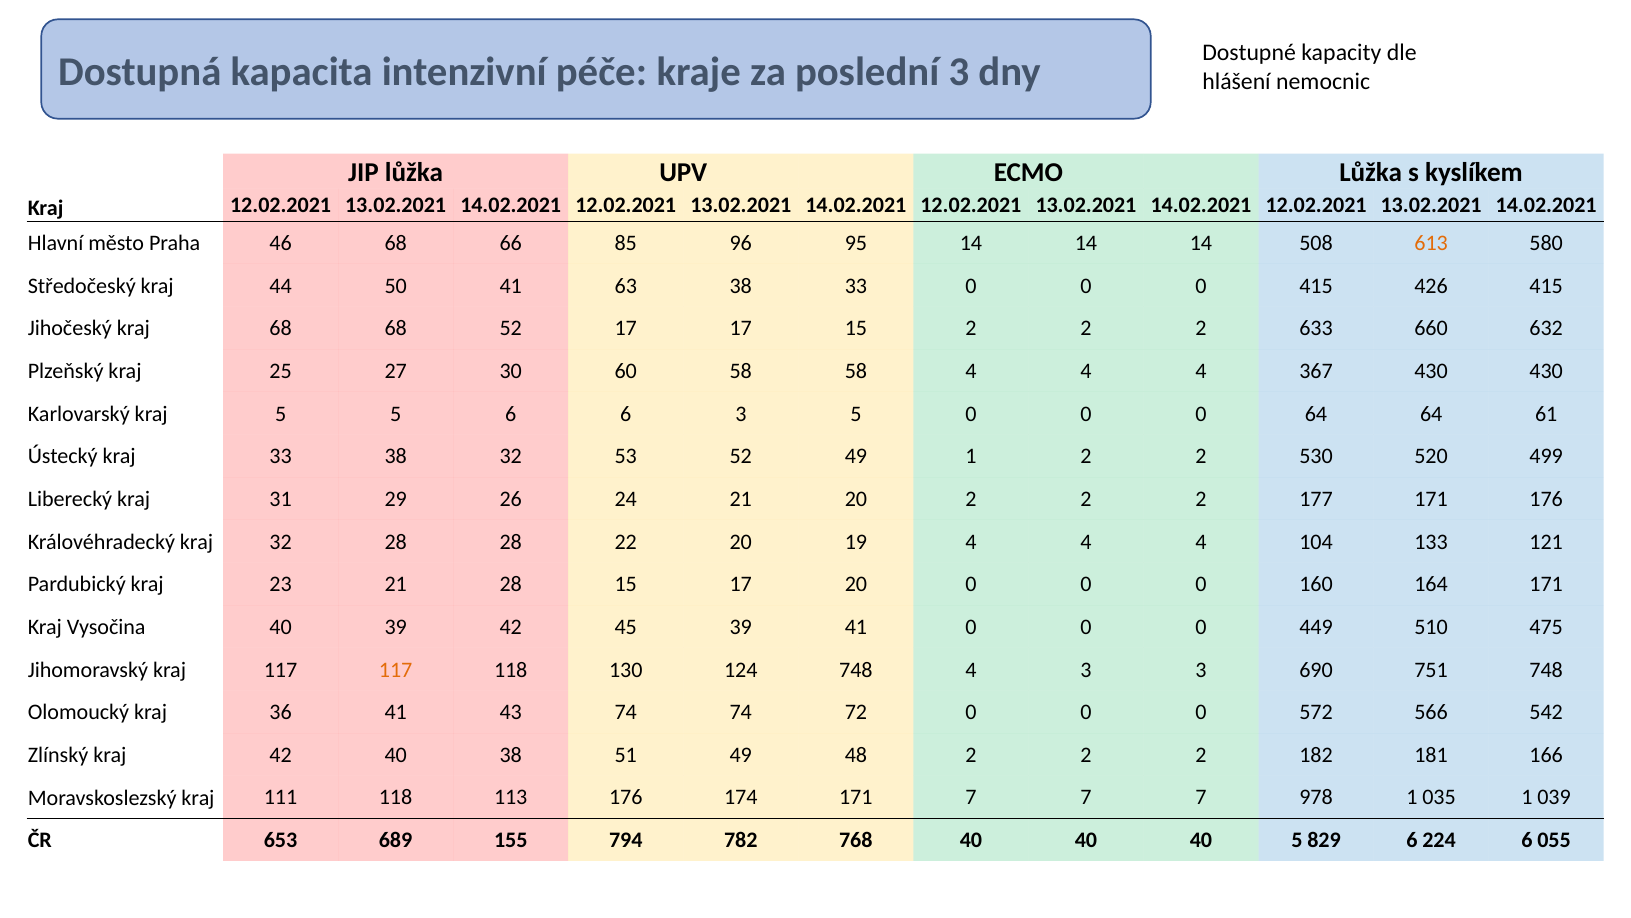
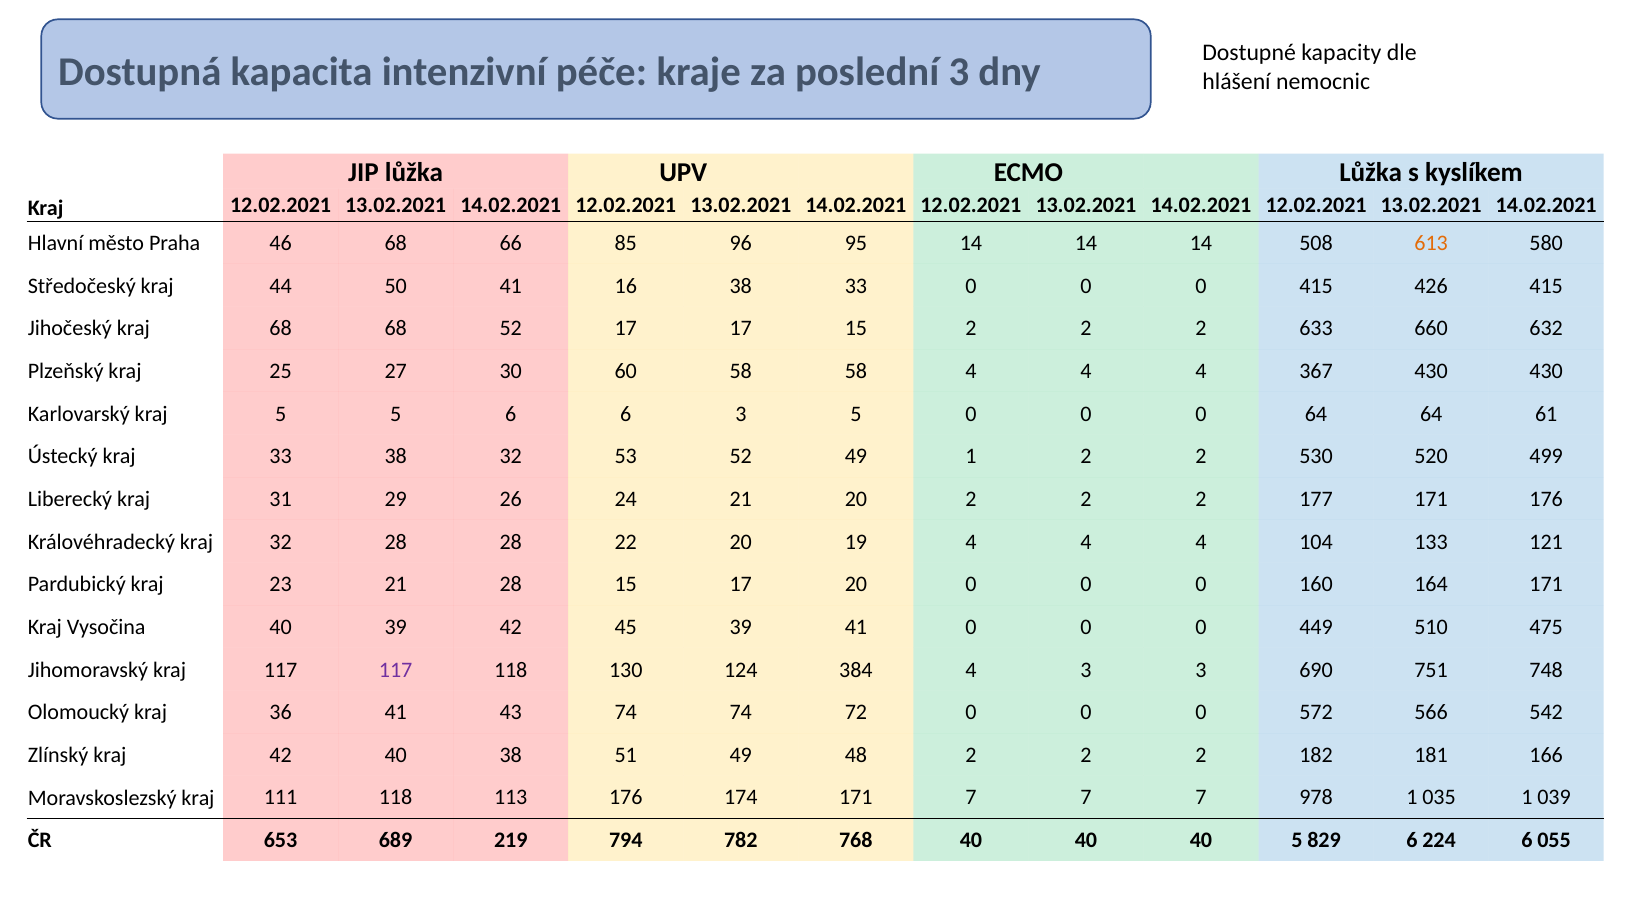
63: 63 -> 16 (626, 286)
117 colour: orange -> purple (396, 669)
124 748: 748 -> 384 (856, 669)
155: 155 -> 219 (511, 840)
